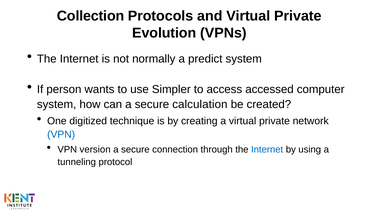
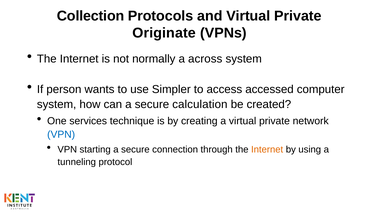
Evolution: Evolution -> Originate (164, 33)
predict: predict -> across (205, 59)
digitized: digitized -> services (88, 121)
version: version -> starting (95, 150)
Internet colour: blue -> orange (267, 150)
